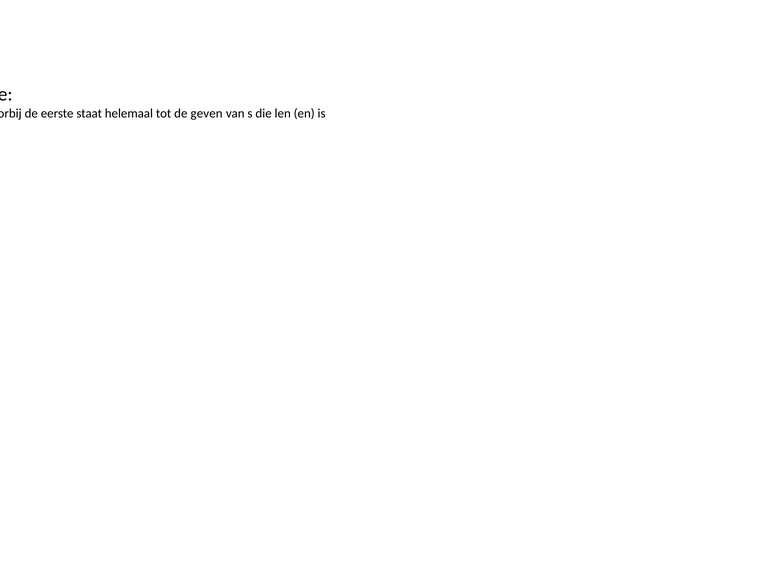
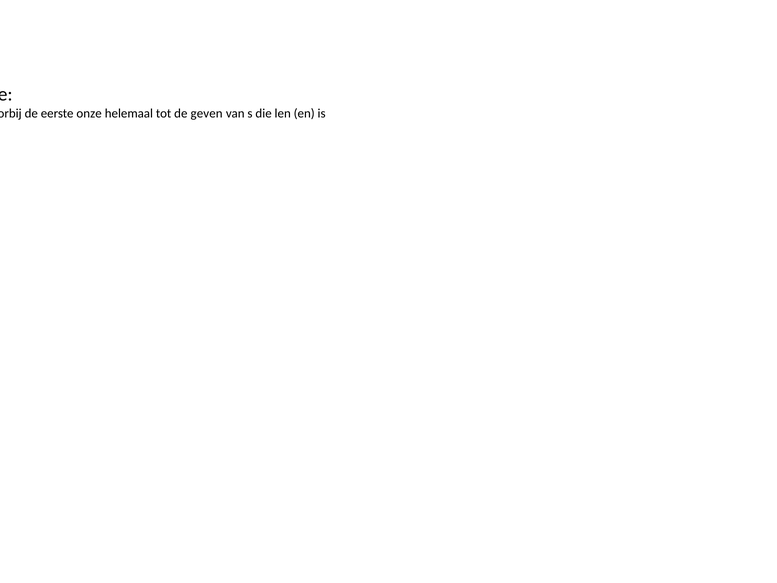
staat: staat -> onze (89, 113)
